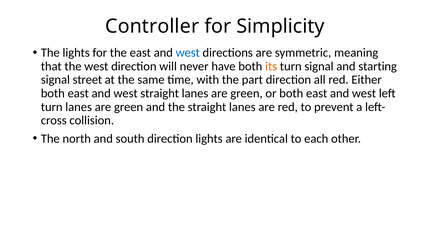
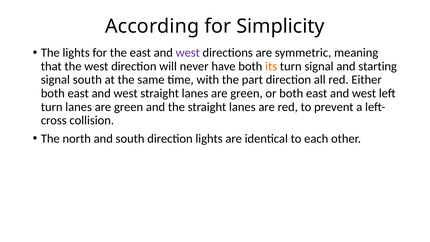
Controller: Controller -> According (152, 26)
west colour: blue -> purple (188, 53)
signal street: street -> south (87, 80)
